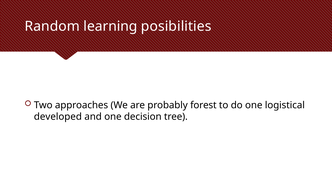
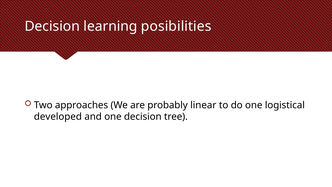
Random: Random -> Decision (52, 26)
forest: forest -> linear (203, 105)
